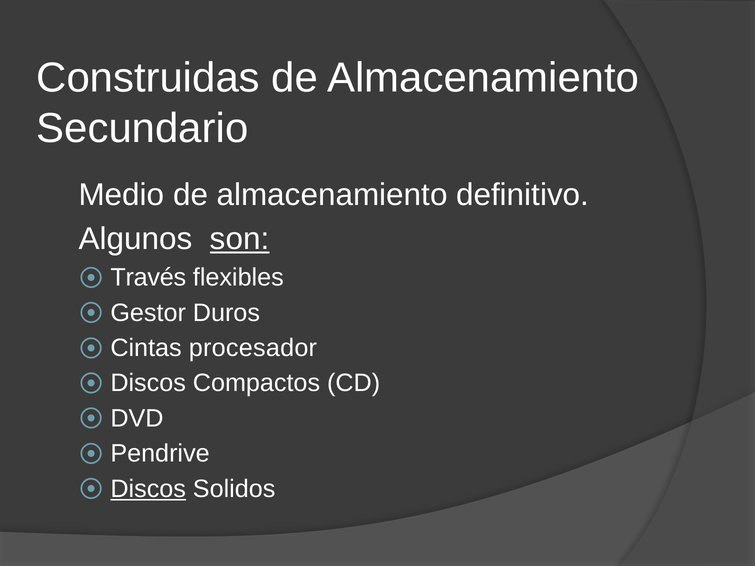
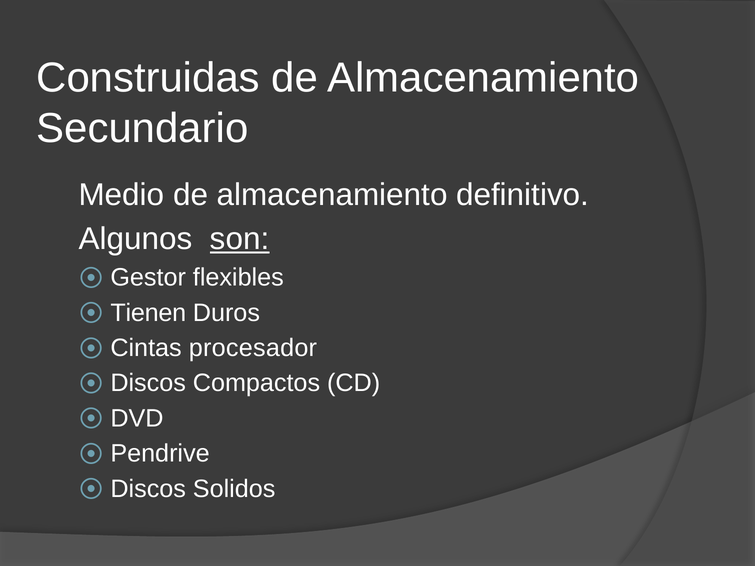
Través: Través -> Gestor (148, 278)
Gestor: Gestor -> Tienen (148, 313)
Discos underline: present -> none (148, 489)
